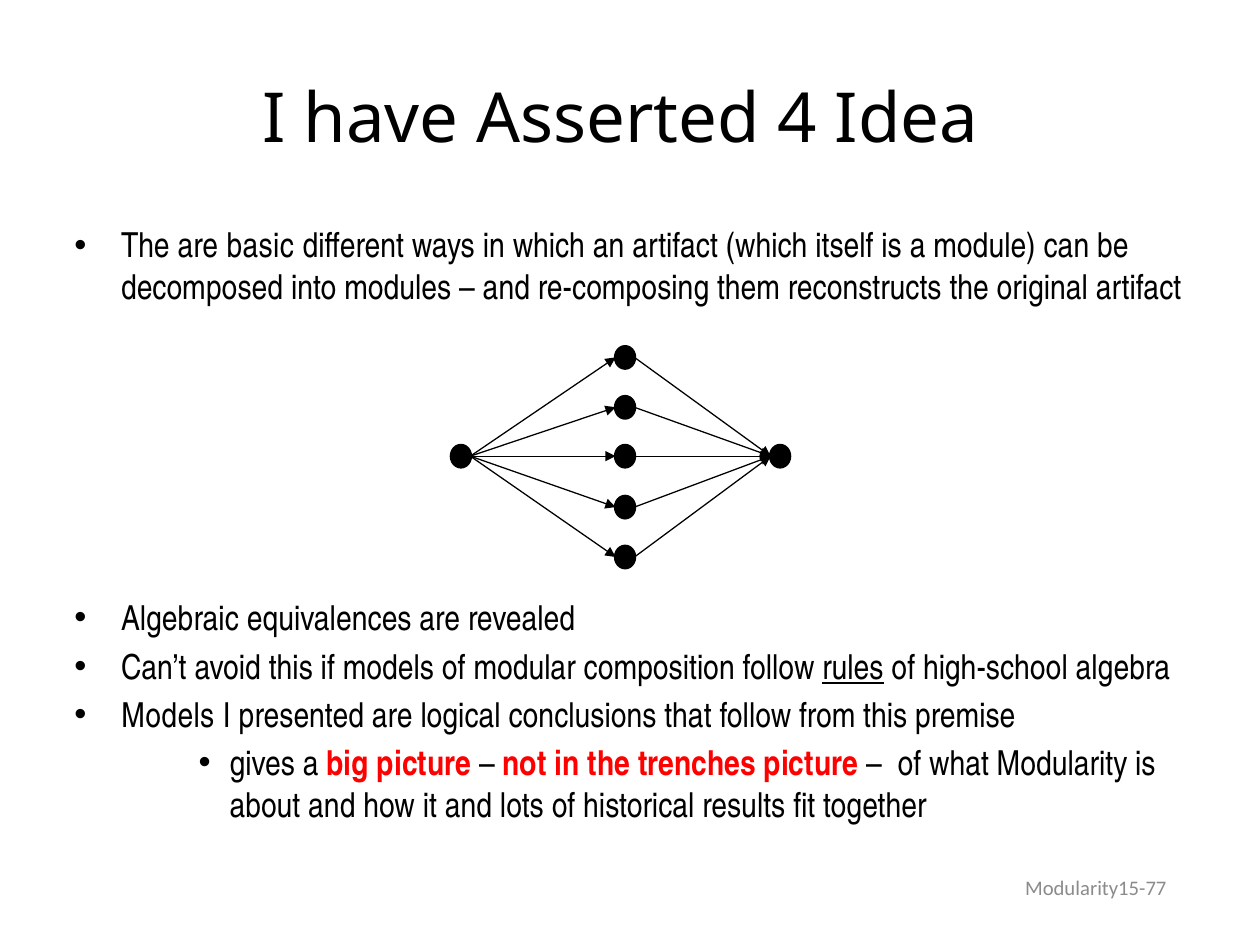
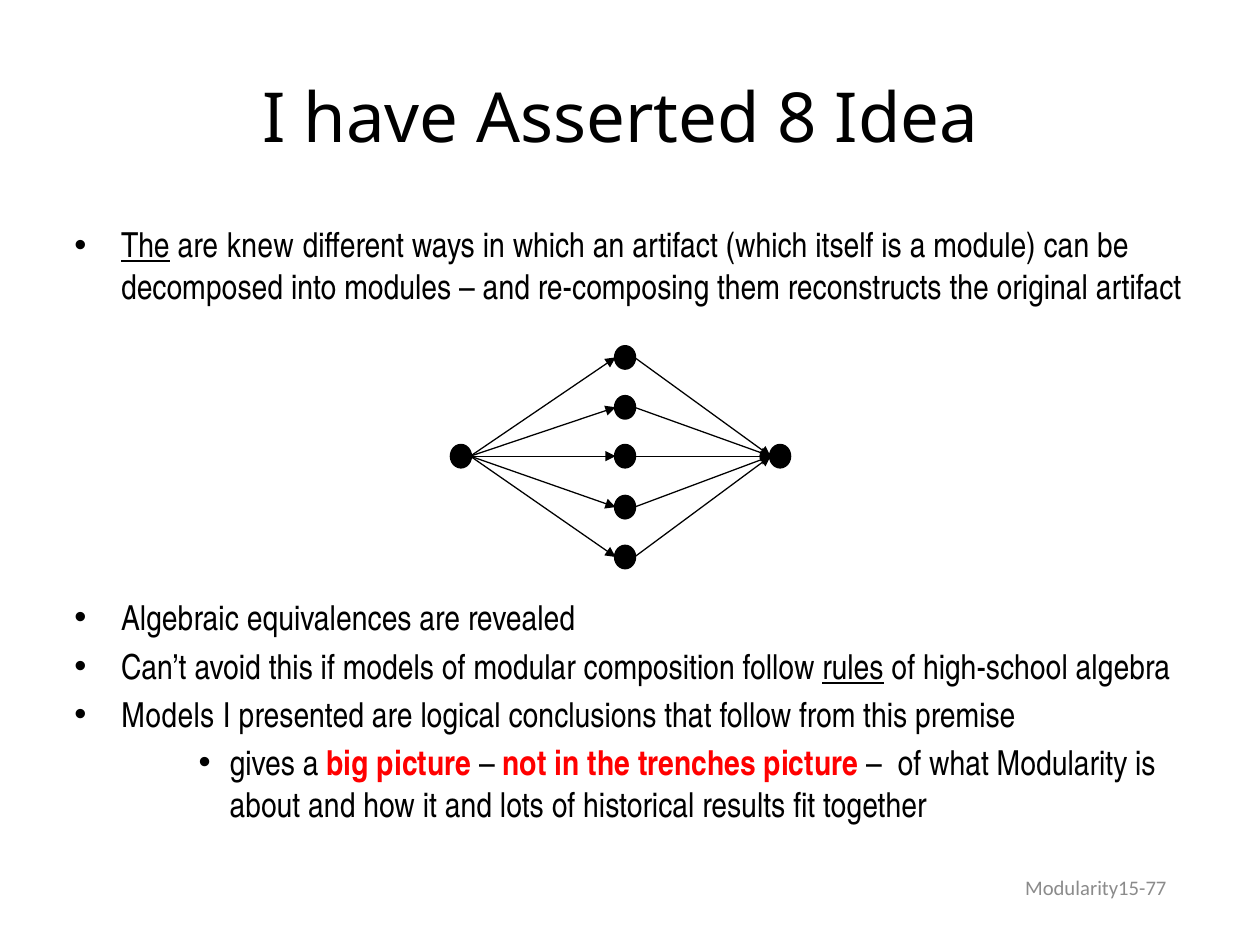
4: 4 -> 8 (797, 120)
The underline: none -> present (145, 247)
basic: basic -> knew (260, 247)
